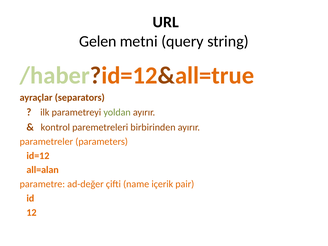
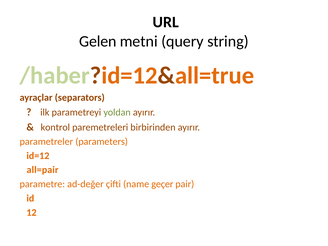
all=alan: all=alan -> all=pair (43, 170)
içerik: içerik -> geçer (162, 184)
